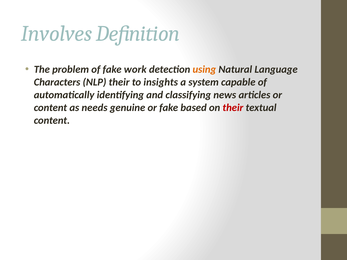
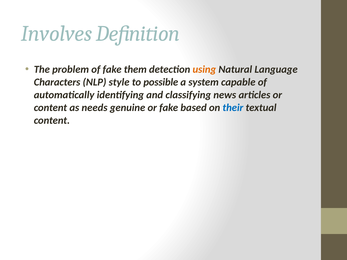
work: work -> them (135, 70)
NLP their: their -> style (119, 82)
insights: insights -> possible (161, 82)
their colour: red -> blue (233, 108)
